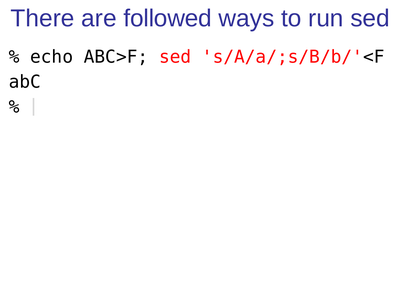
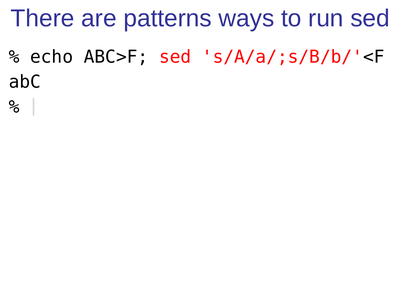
followed: followed -> patterns (168, 18)
